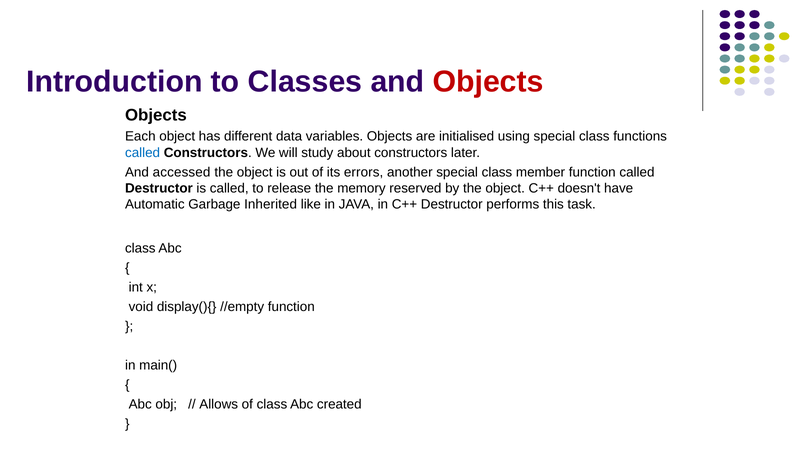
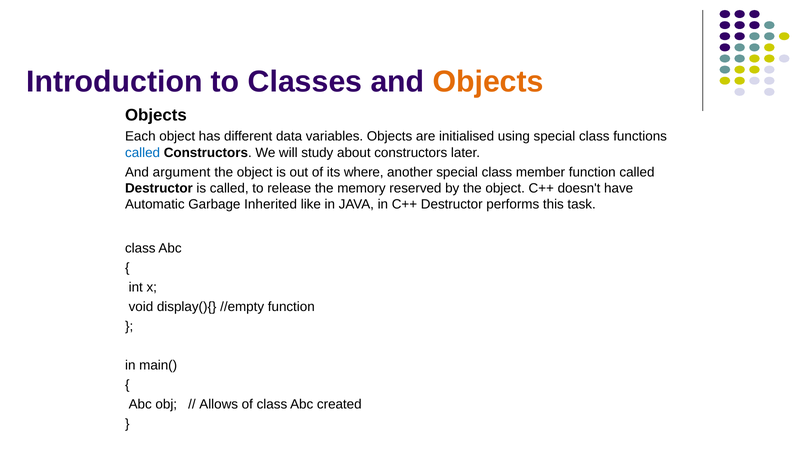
Objects colour: red -> orange (488, 82)
accessed: accessed -> argument (182, 172)
errors: errors -> where (364, 172)
